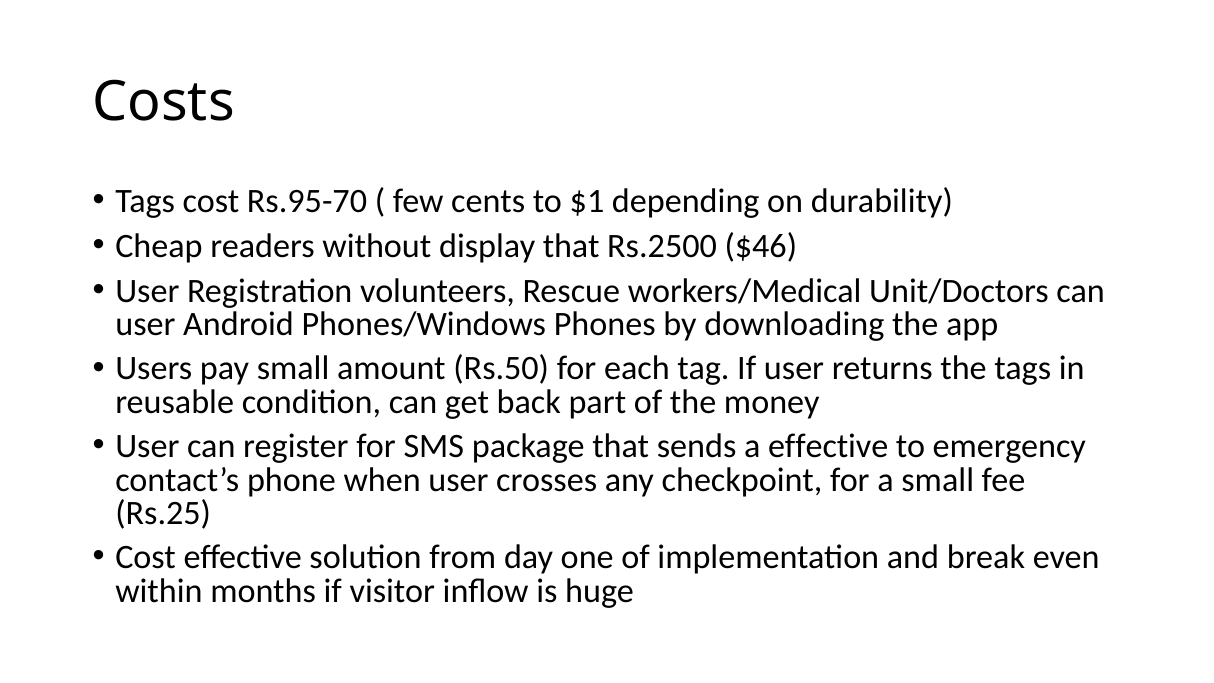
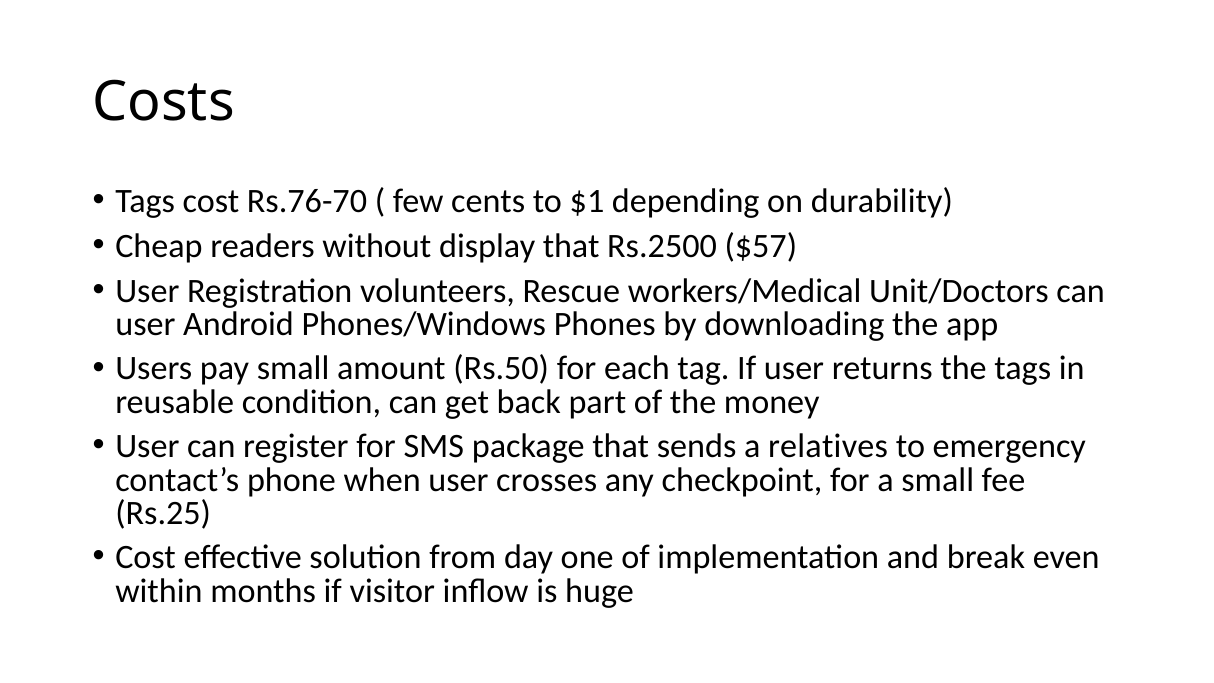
Rs.95-70: Rs.95-70 -> Rs.76-70 (307, 202)
$46: $46 -> $57 (761, 246)
a effective: effective -> relatives (828, 446)
